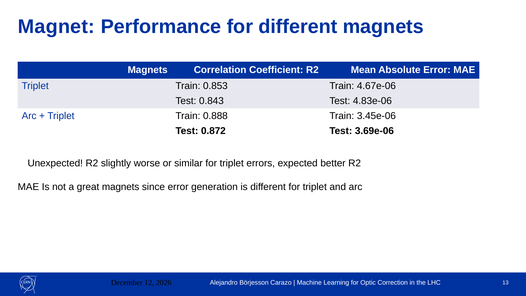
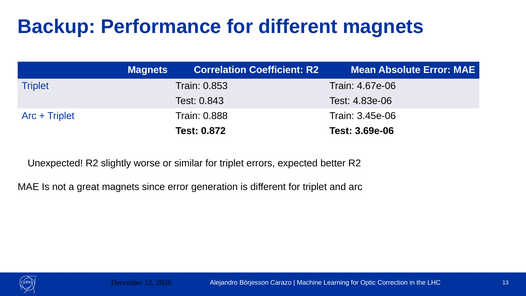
Magnet: Magnet -> Backup (56, 27)
